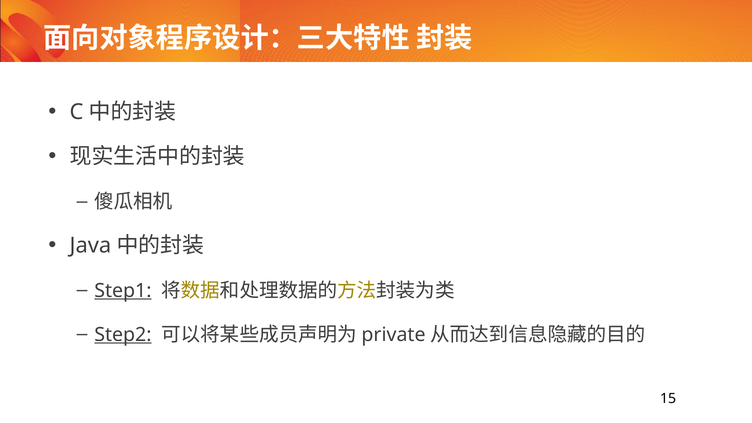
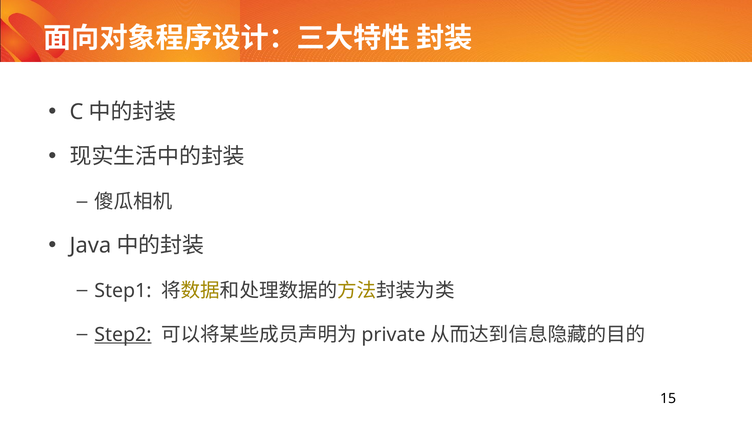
Step1 underline: present -> none (123, 291)
